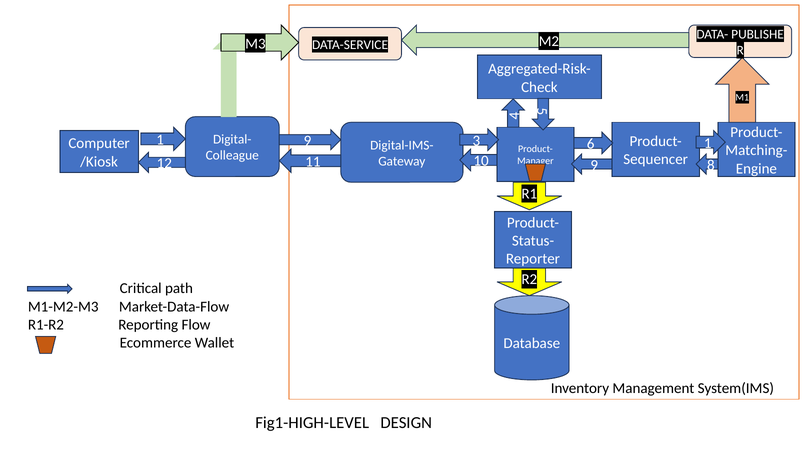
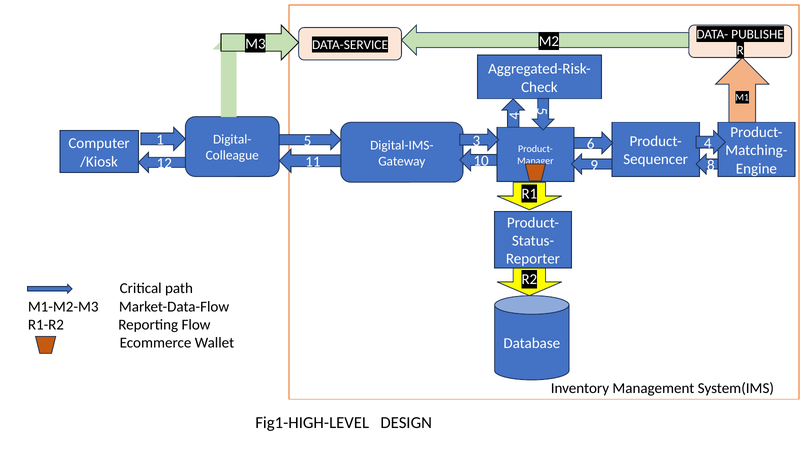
1 9: 9 -> 5 (307, 141)
6 1: 1 -> 4 (708, 143)
